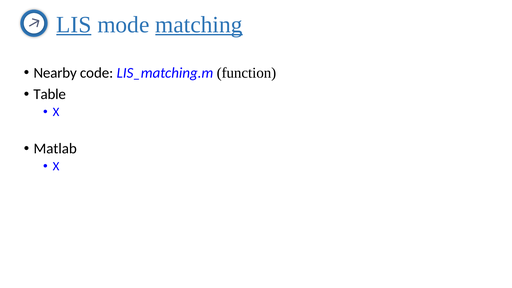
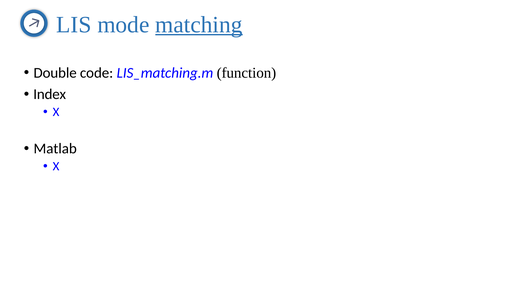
LIS underline: present -> none (74, 25)
Nearby: Nearby -> Double (55, 73)
Table: Table -> Index (50, 94)
